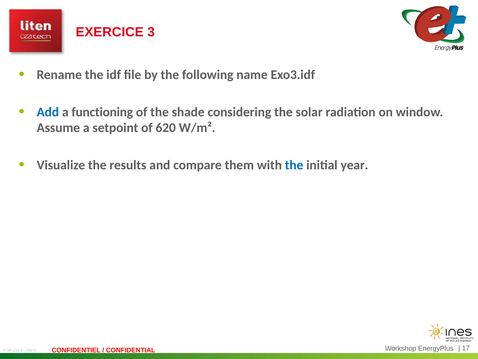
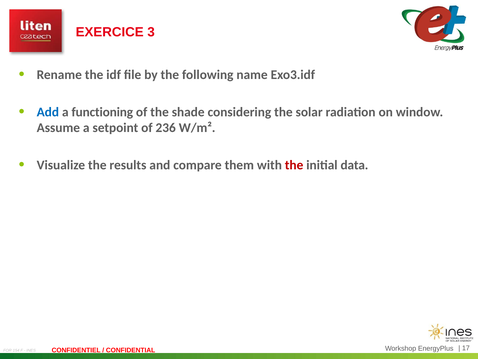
620: 620 -> 236 (166, 128)
the colour: blue -> red (294, 165)
year: year -> data (354, 165)
